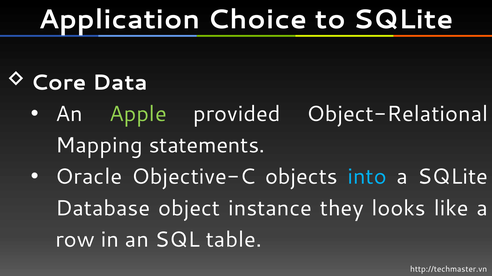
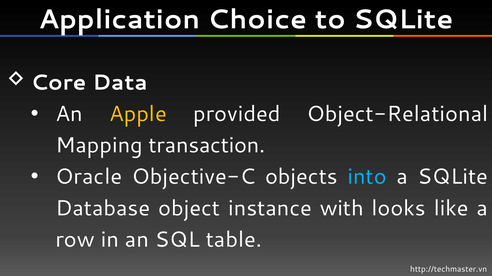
Apple colour: light green -> yellow (138, 114)
statements: statements -> transaction (207, 146)
they: they -> with (342, 209)
